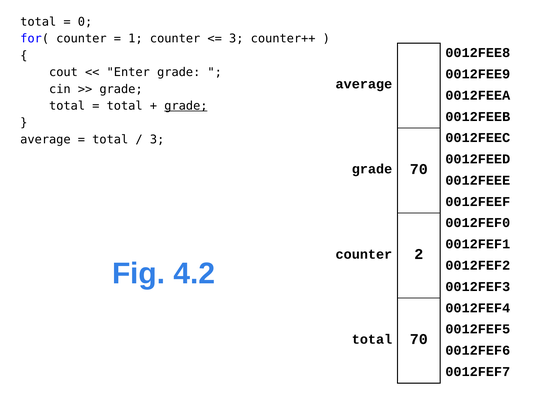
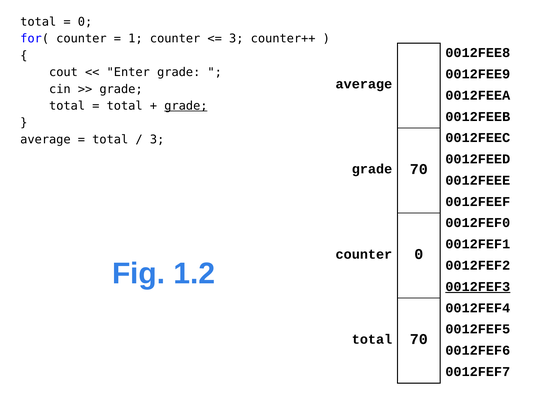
counter 2: 2 -> 0 (419, 254)
4.2: 4.2 -> 1.2 (194, 274)
0012FEF3 underline: none -> present (478, 287)
